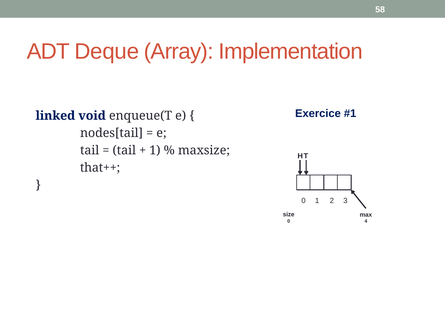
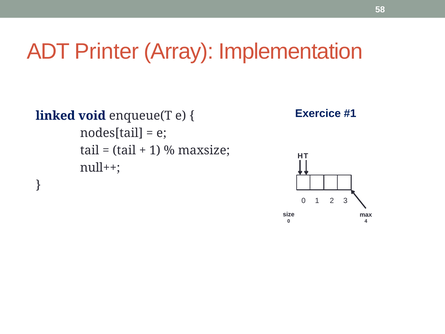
Deque: Deque -> Printer (107, 52)
that++: that++ -> null++ (100, 168)
